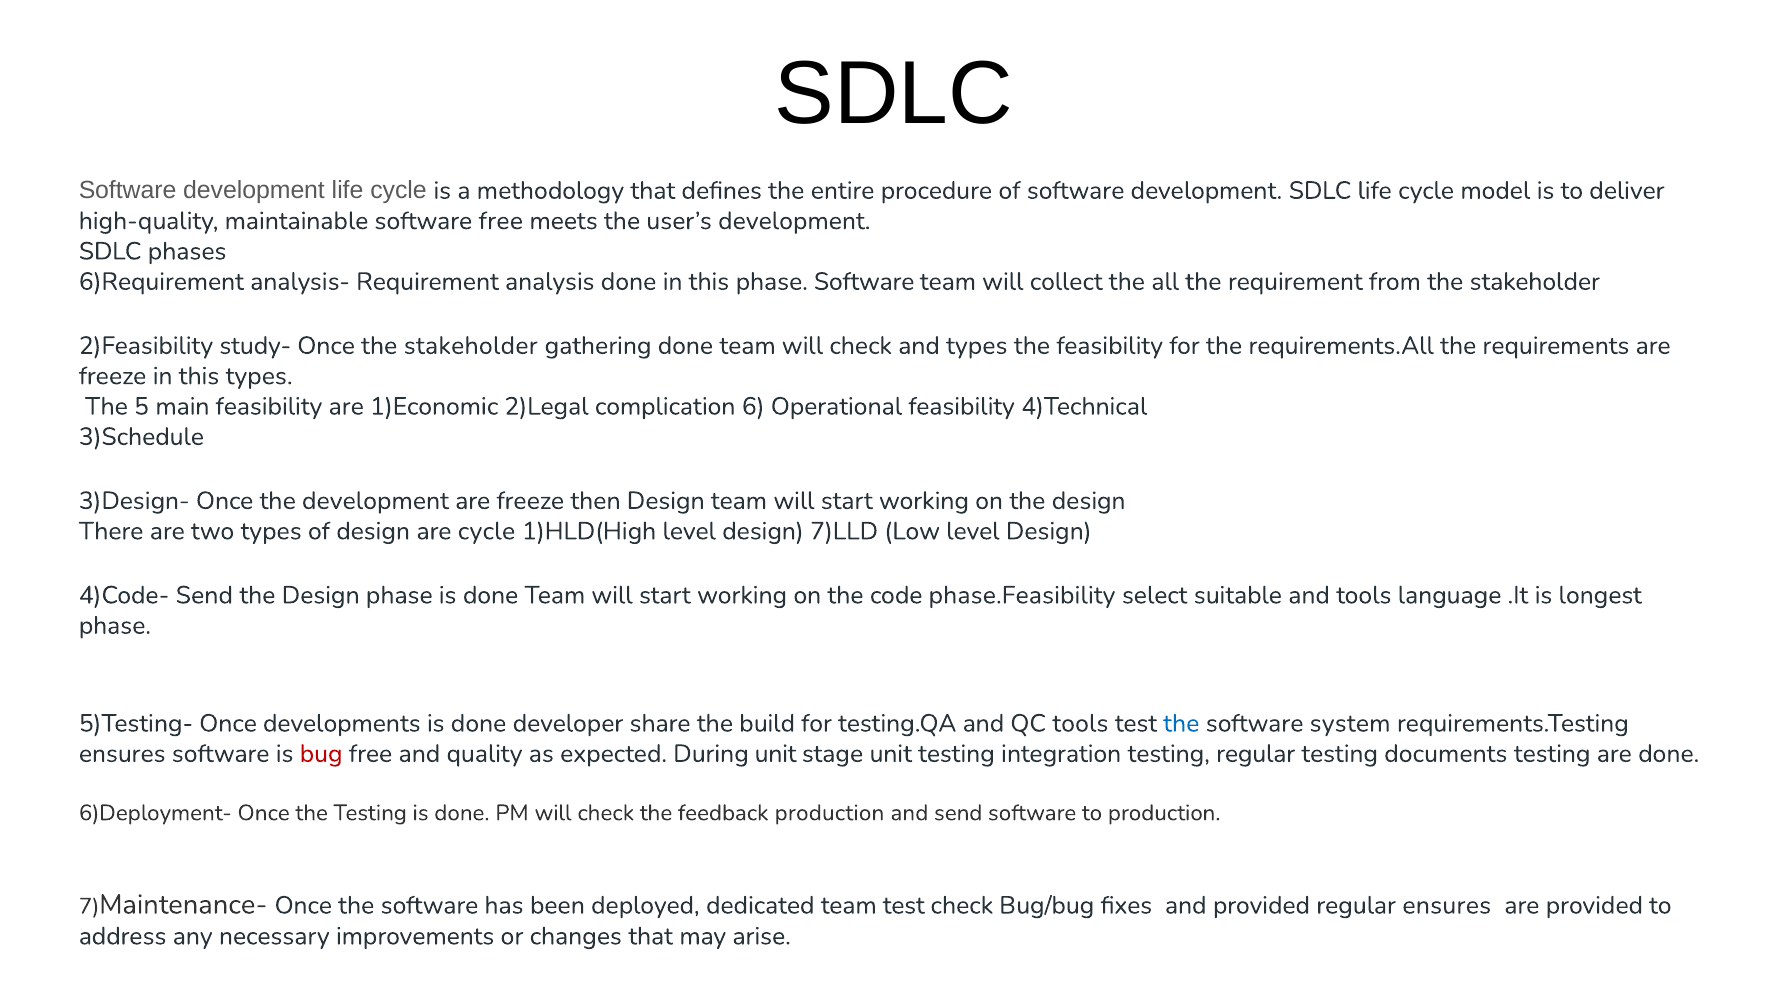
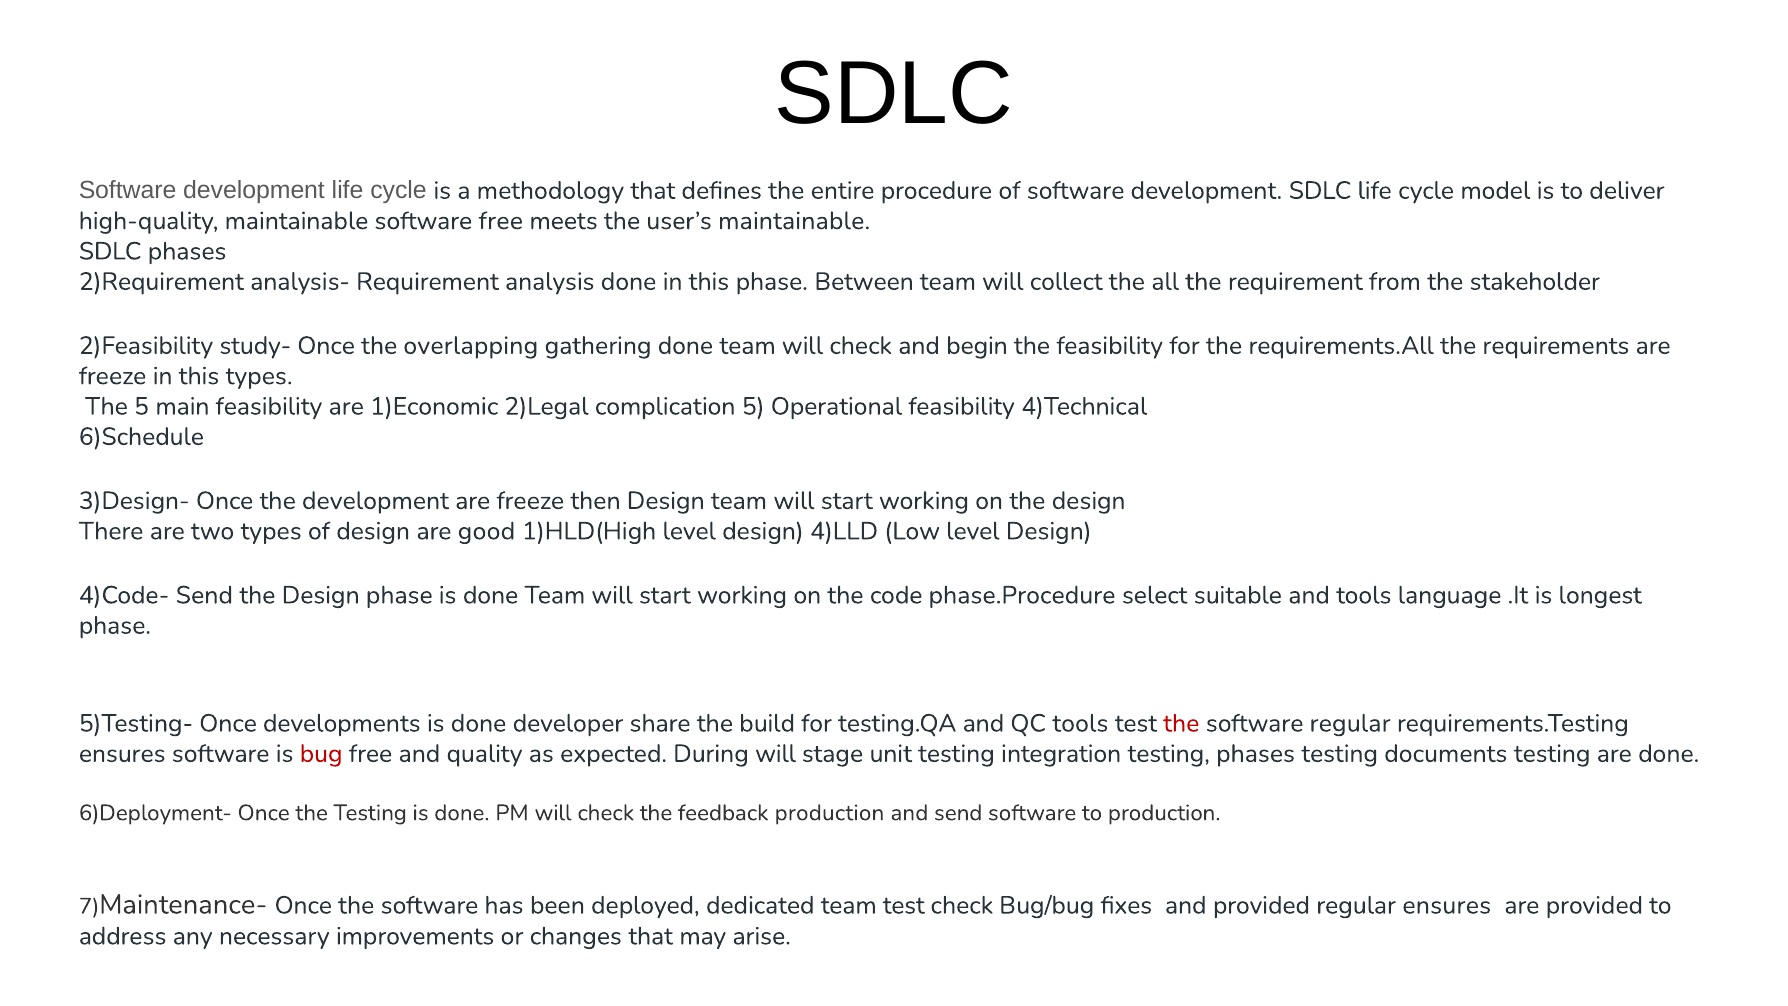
user’s development: development -> maintainable (794, 221)
6)Requirement: 6)Requirement -> 2)Requirement (161, 282)
phase Software: Software -> Between (864, 282)
Once the stakeholder: stakeholder -> overlapping (471, 346)
and types: types -> begin (977, 346)
complication 6: 6 -> 5 (753, 406)
3)Schedule: 3)Schedule -> 6)Schedule (141, 437)
are cycle: cycle -> good (486, 531)
7)LLD: 7)LLD -> 4)LLD (844, 531)
phase.Feasibility: phase.Feasibility -> phase.Procedure (1022, 595)
the colour: blue -> red (1181, 723)
software system: system -> regular (1350, 723)
During unit: unit -> will (776, 754)
testing regular: regular -> phases (1256, 754)
